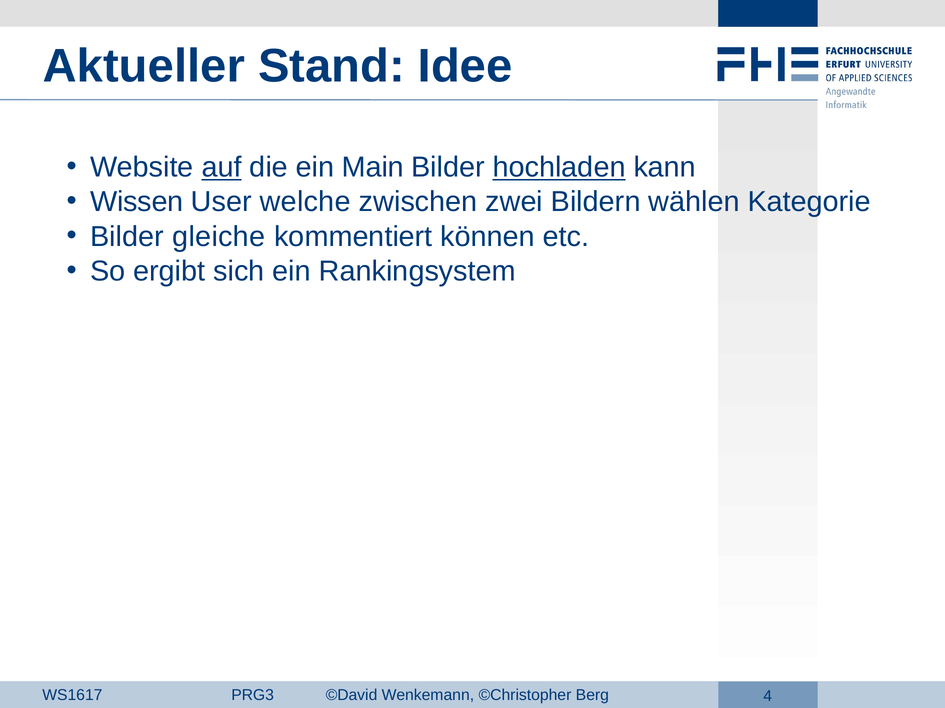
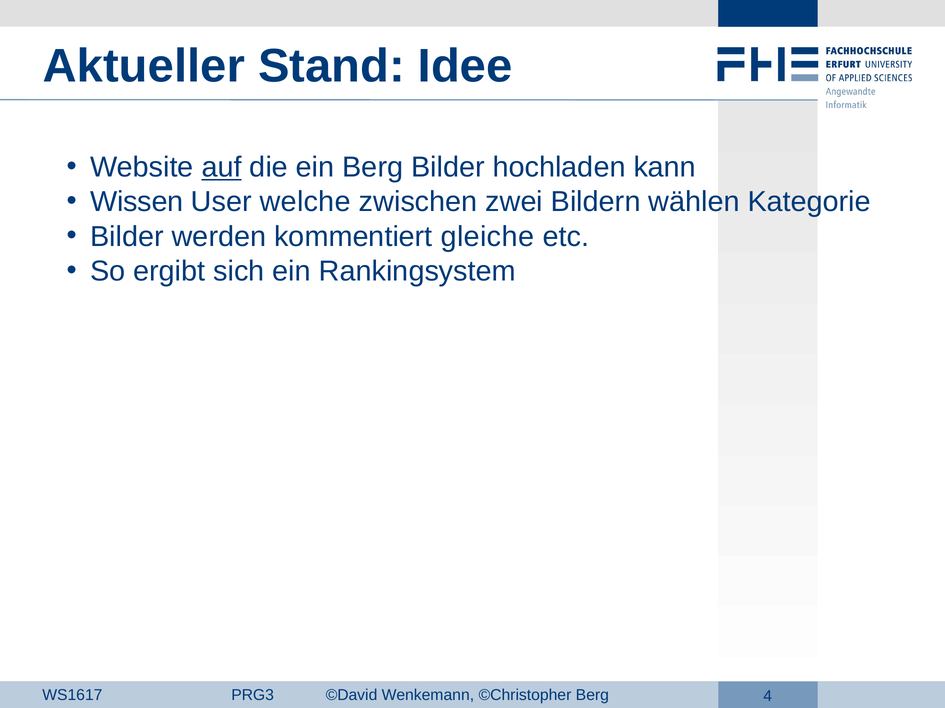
ein Main: Main -> Berg (373, 167)
hochladen underline: present -> none (559, 167)
gleiche: gleiche -> werden (219, 237)
können: können -> gleiche (488, 237)
